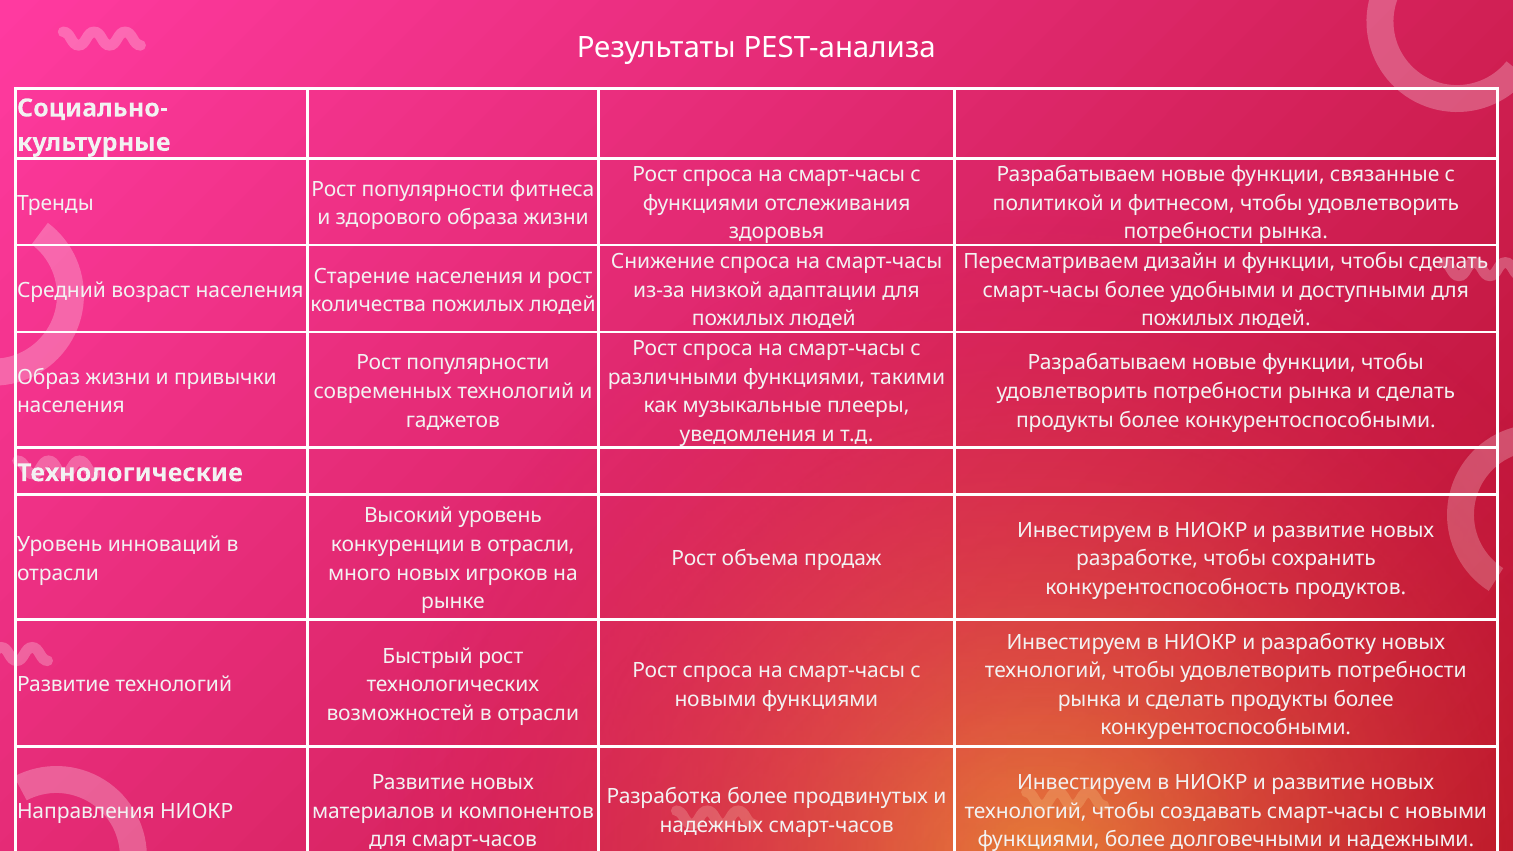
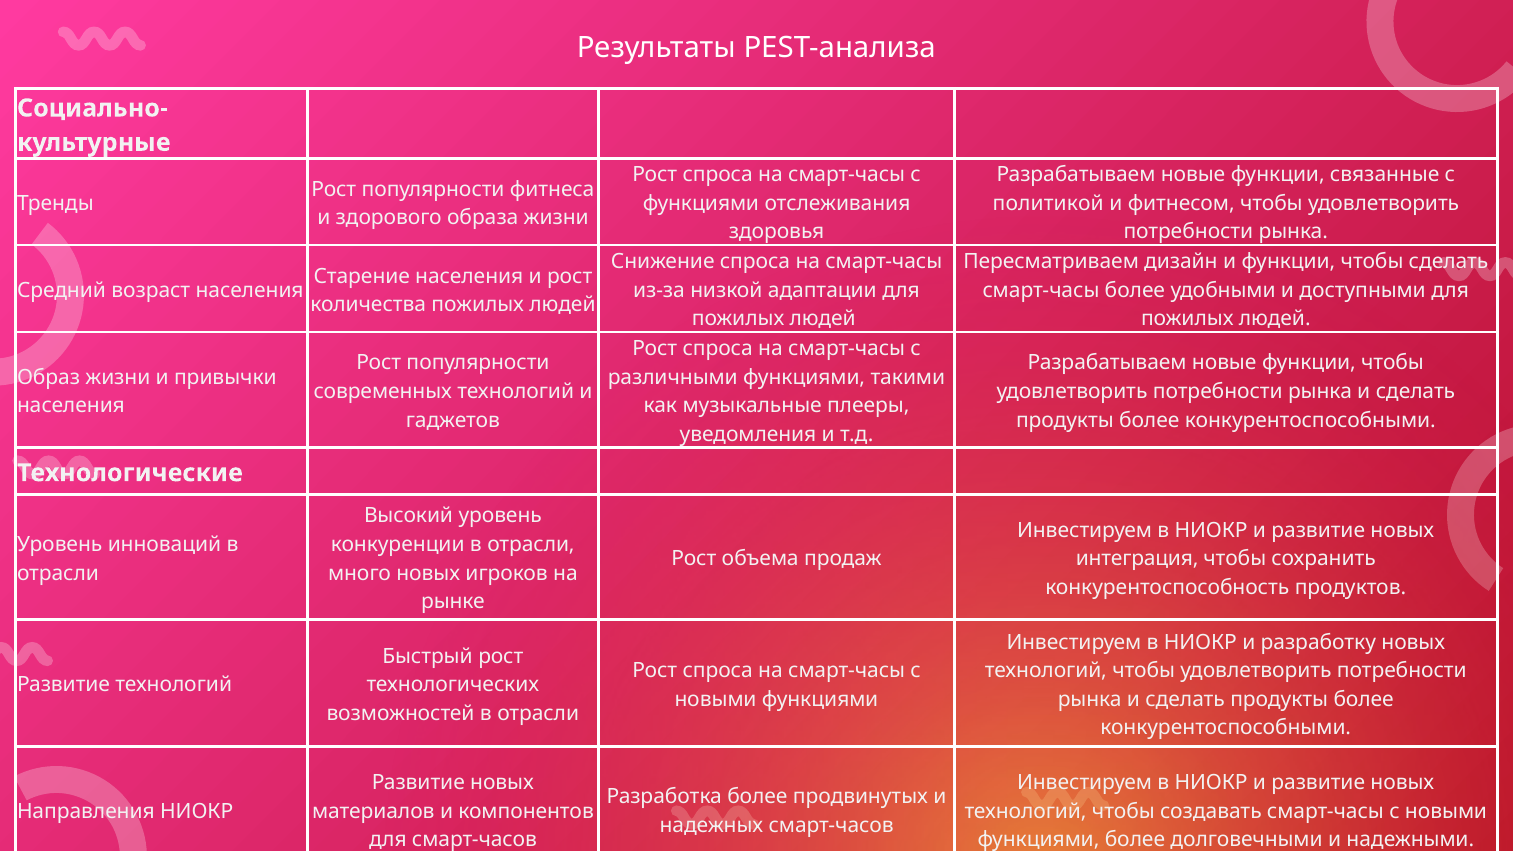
разработке: разработке -> интеграция (1137, 559)
